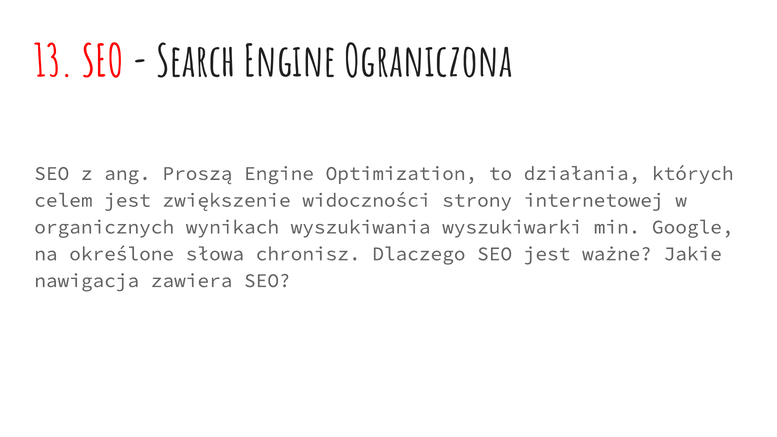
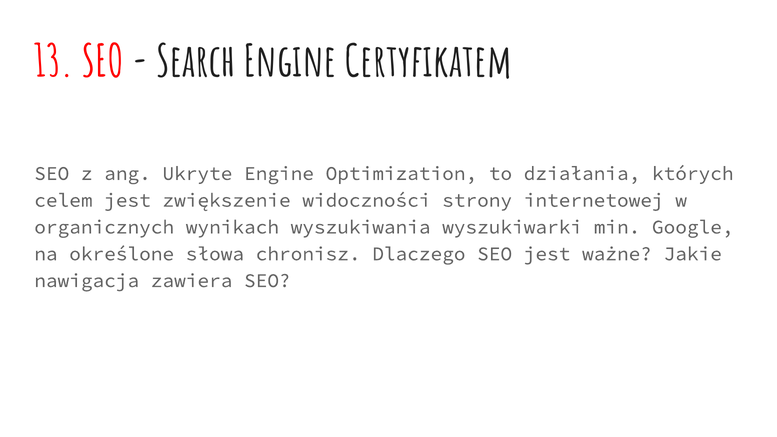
Ograniczona: Ograniczona -> Certyfikatem (429, 62)
Proszą: Proszą -> Ukryte (197, 174)
